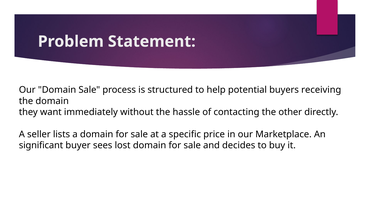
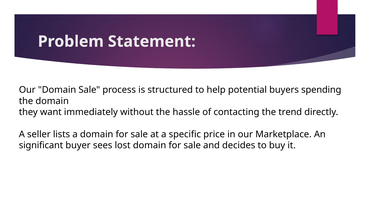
receiving: receiving -> spending (321, 90)
other: other -> trend (290, 112)
